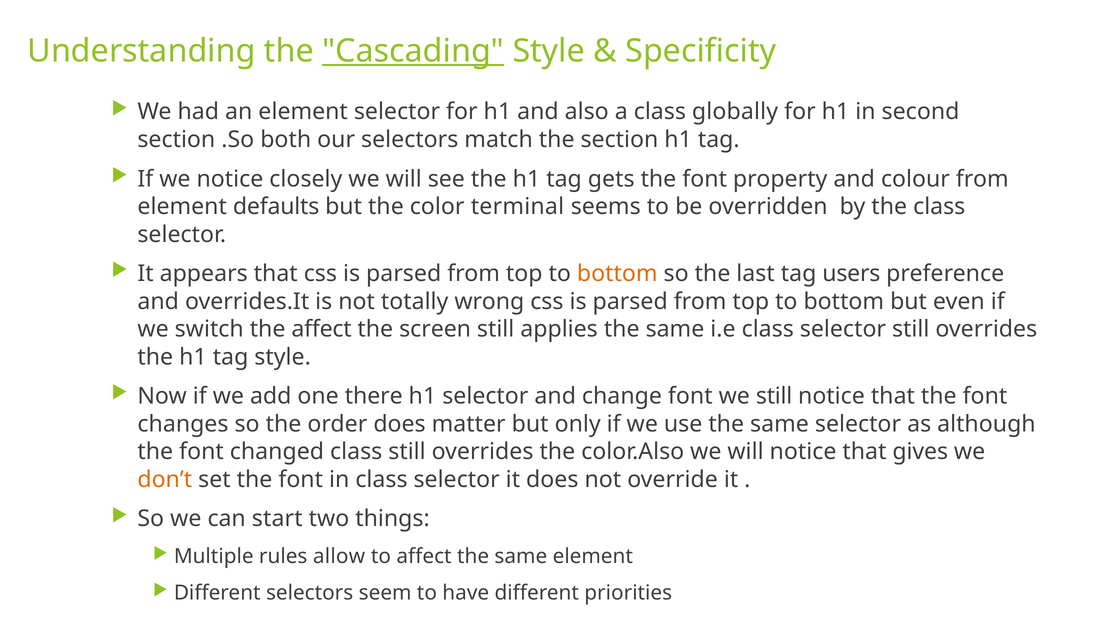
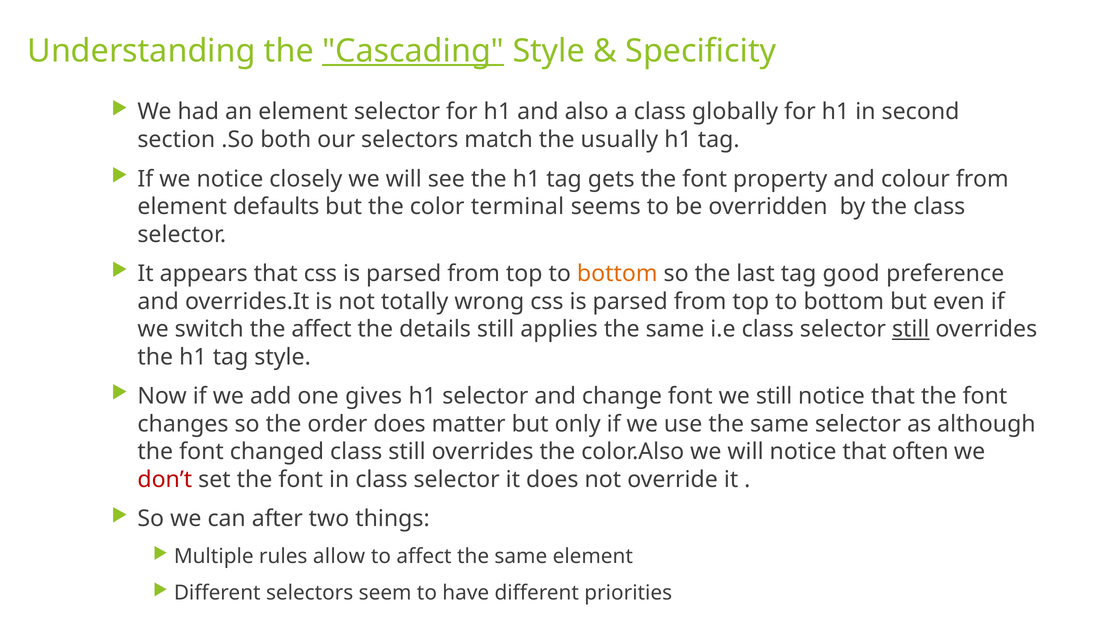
the section: section -> usually (619, 140)
users: users -> good (851, 274)
screen: screen -> details (435, 329)
still underline: none -> present (911, 329)
there: there -> gives (374, 396)
gives: gives -> often (920, 452)
don’t colour: orange -> red (165, 479)
start: start -> after (277, 519)
